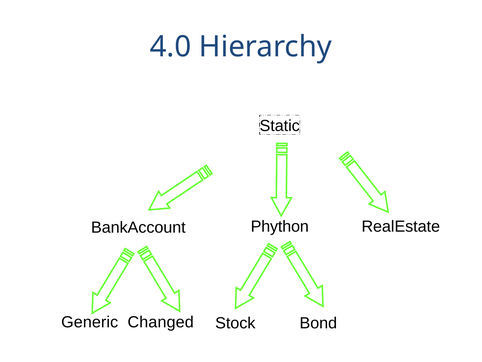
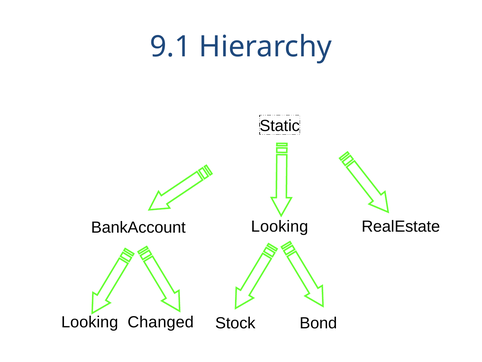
4.0: 4.0 -> 9.1 (171, 47)
Phython: Phython -> Looking (280, 226)
Generic: Generic -> Looking (90, 322)
